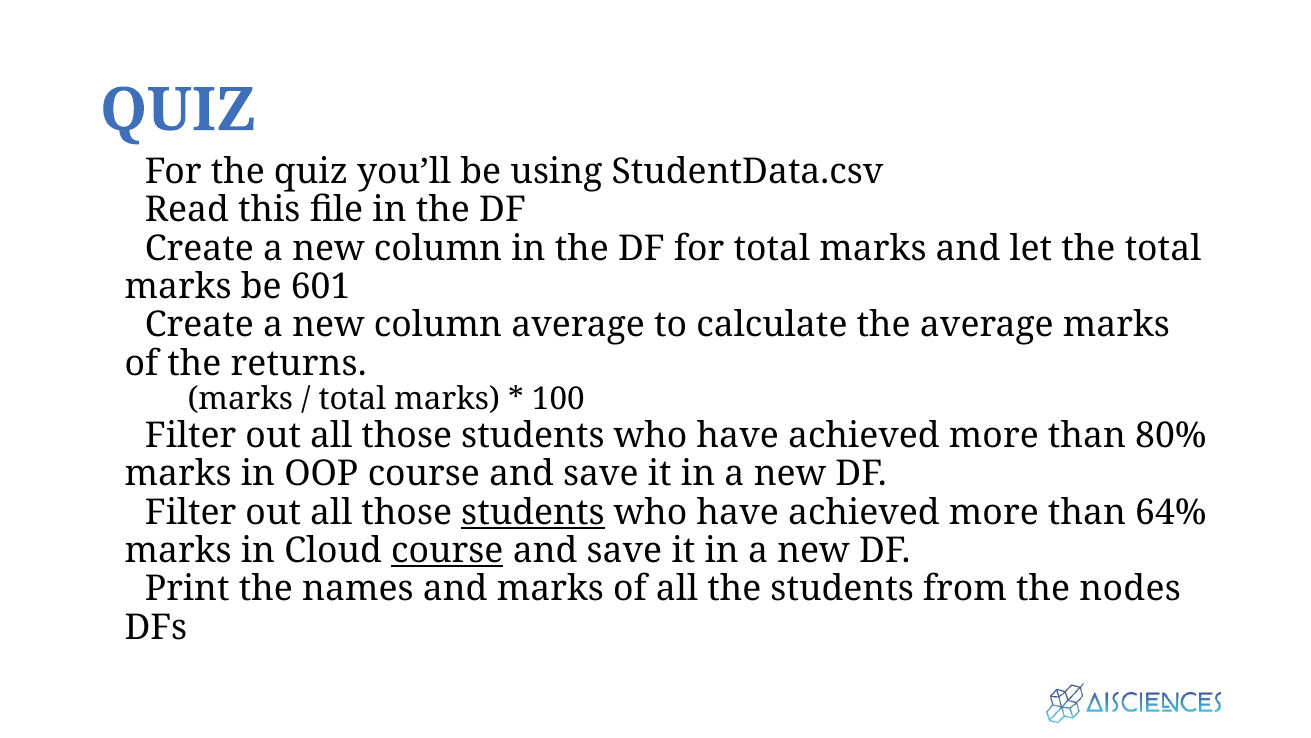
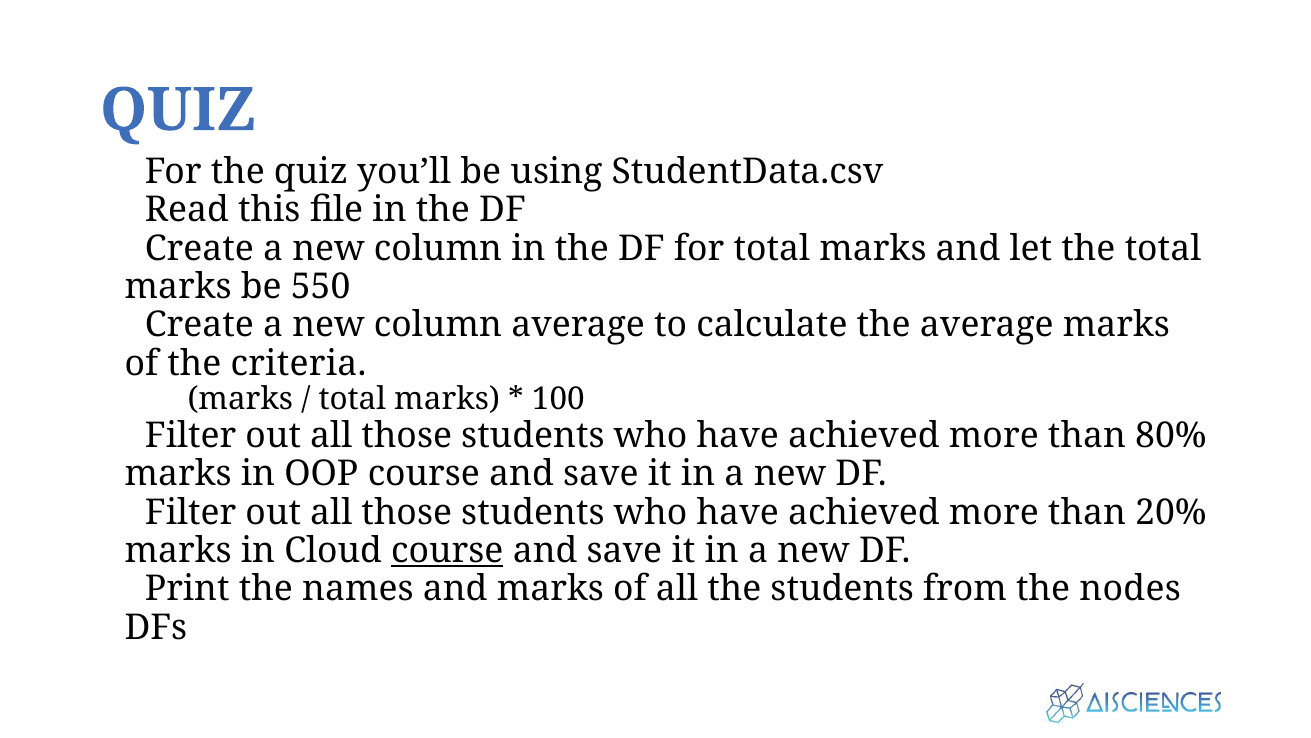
601: 601 -> 550 (321, 286)
returns: returns -> criteria (299, 363)
students underline: present -> none (533, 512)
64%: 64% -> 20% (1171, 512)
